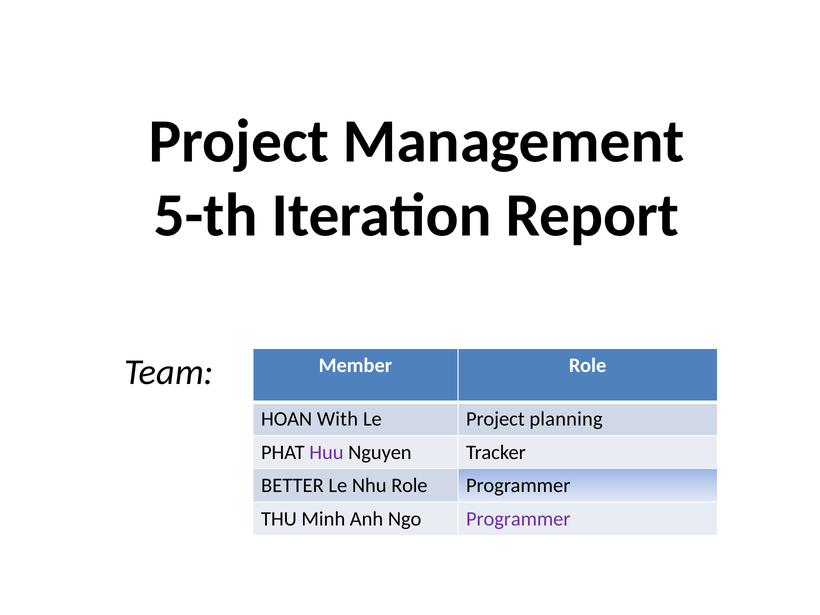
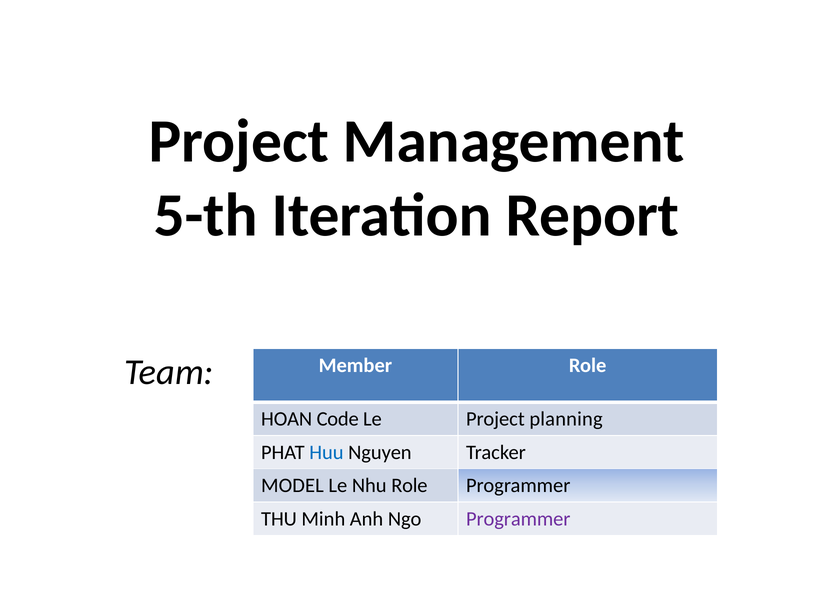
With: With -> Code (338, 419)
Huu colour: purple -> blue (326, 452)
BETTER: BETTER -> MODEL (292, 486)
